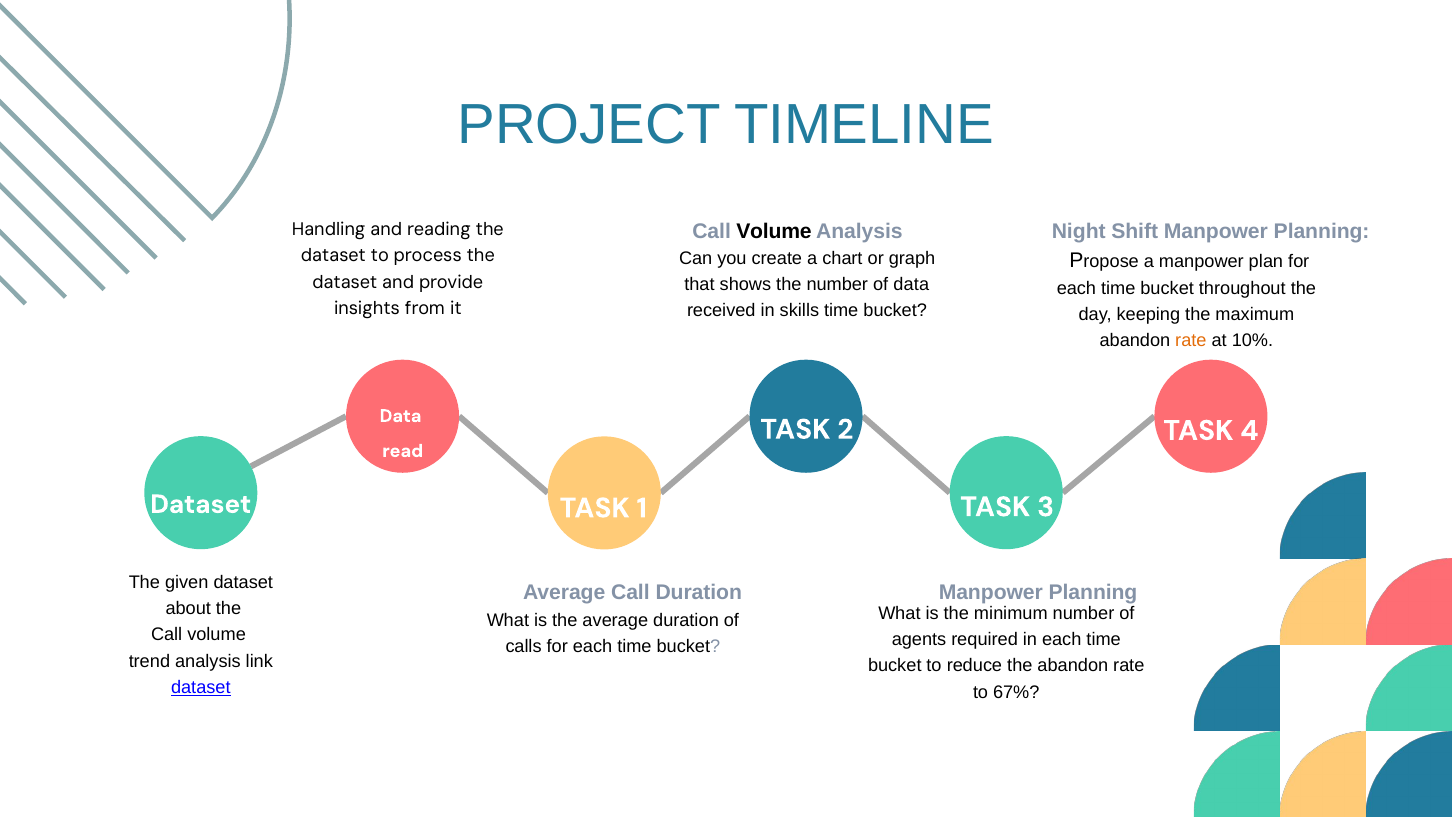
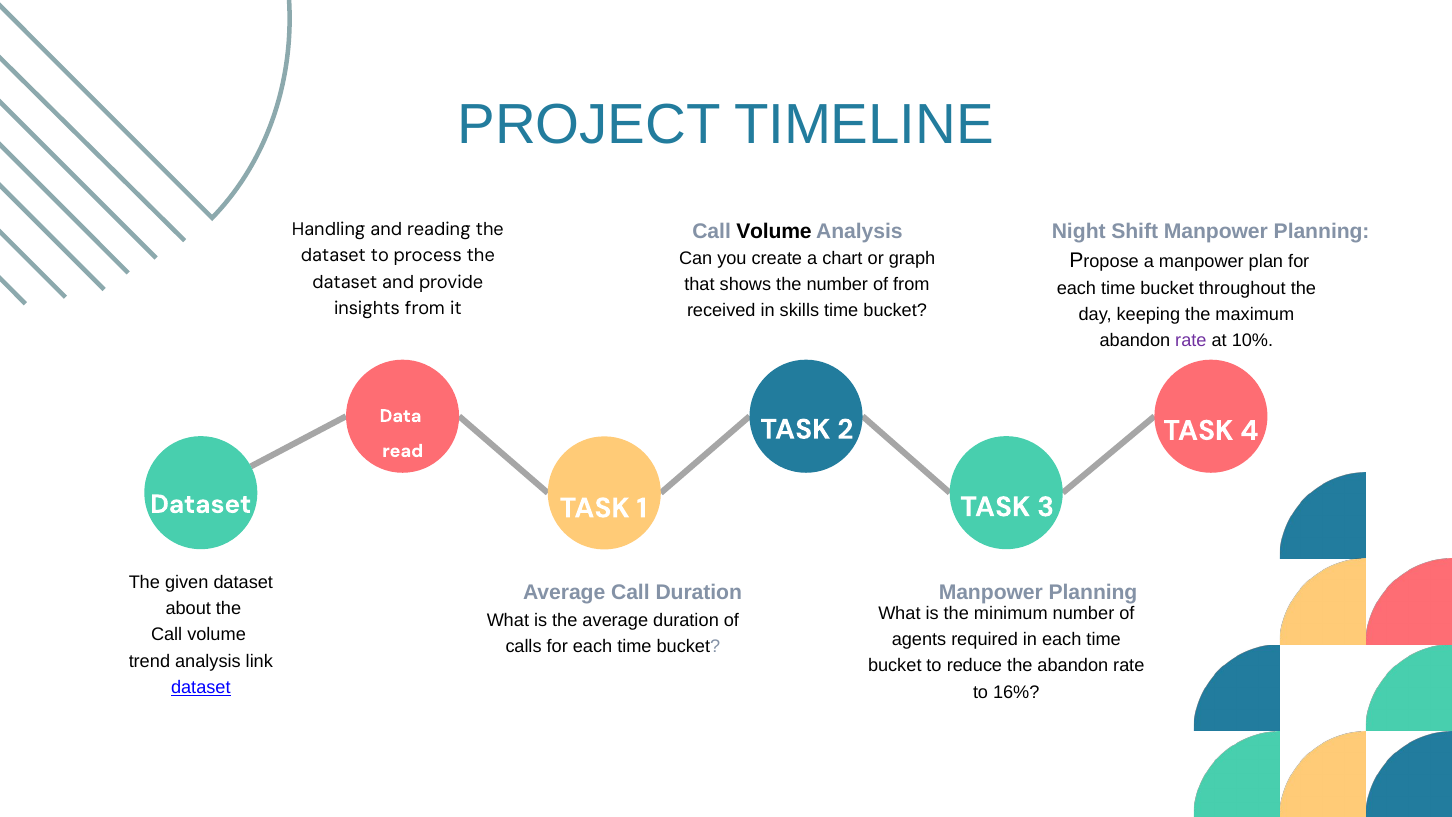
of data: data -> from (911, 284)
rate colour: orange -> purple (1191, 341)
67%: 67% -> 16% (1016, 692)
